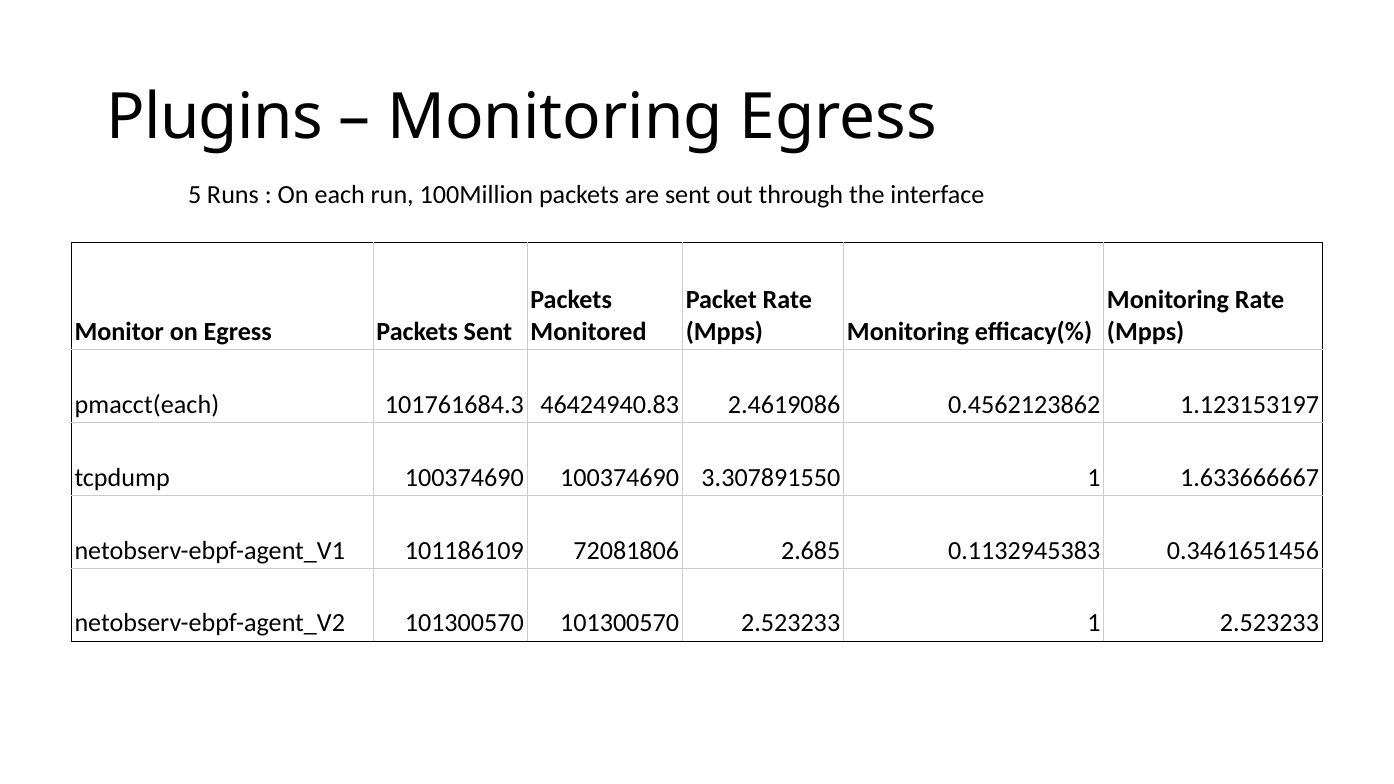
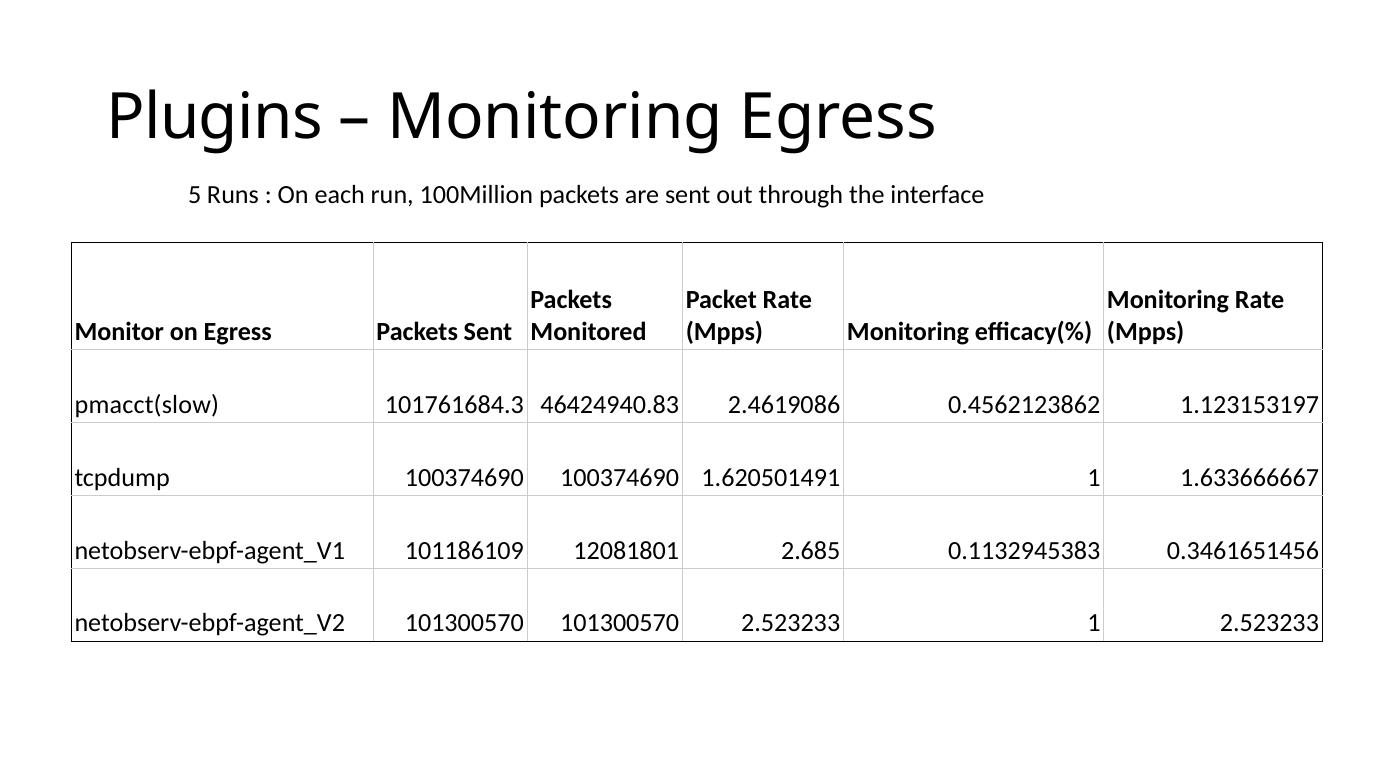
pmacct(each: pmacct(each -> pmacct(slow (147, 405)
3.307891550: 3.307891550 -> 1.620501491 (771, 478)
72081806: 72081806 -> 12081801 (626, 551)
